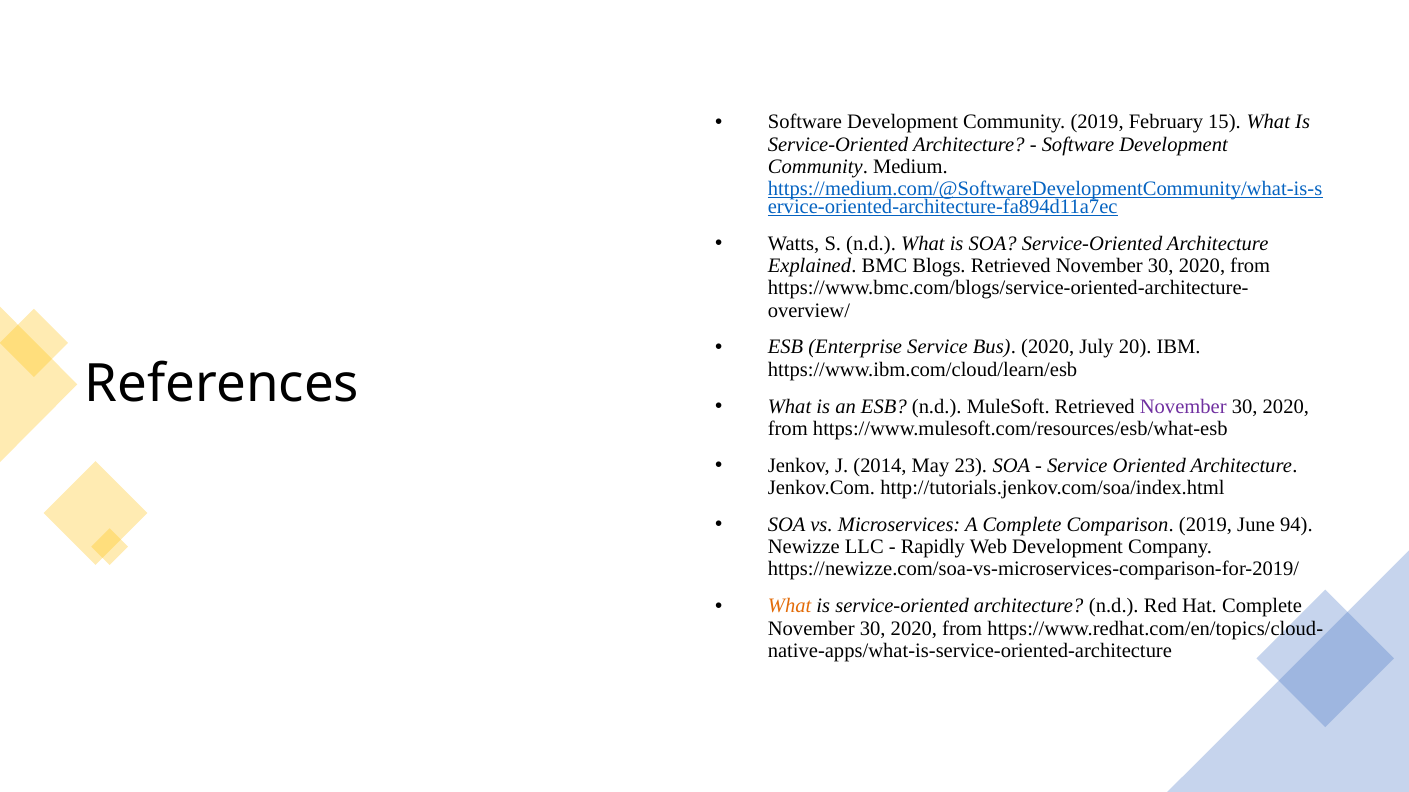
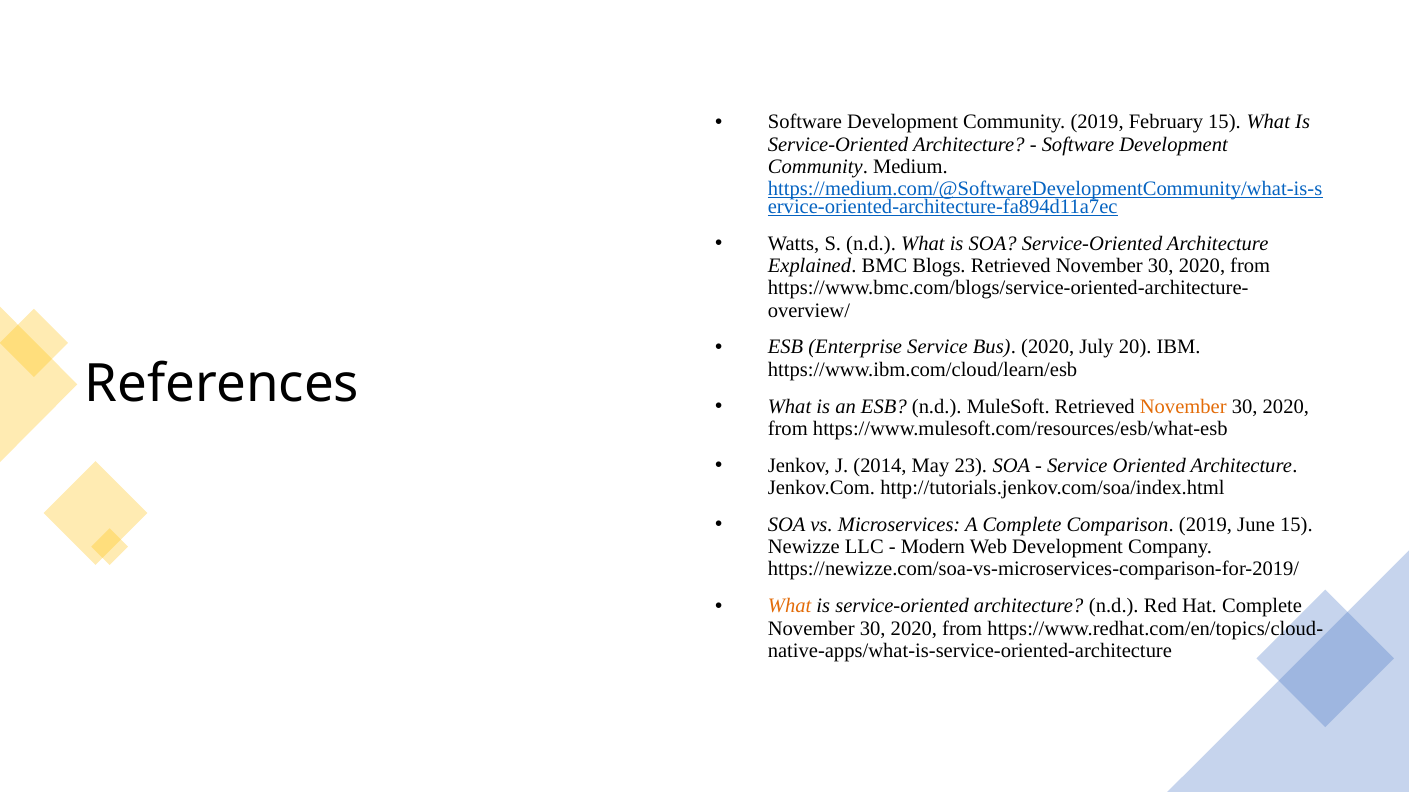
November colour: purple -> orange (1183, 407)
June 94: 94 -> 15 (1296, 525)
Rapidly: Rapidly -> Modern (933, 547)
